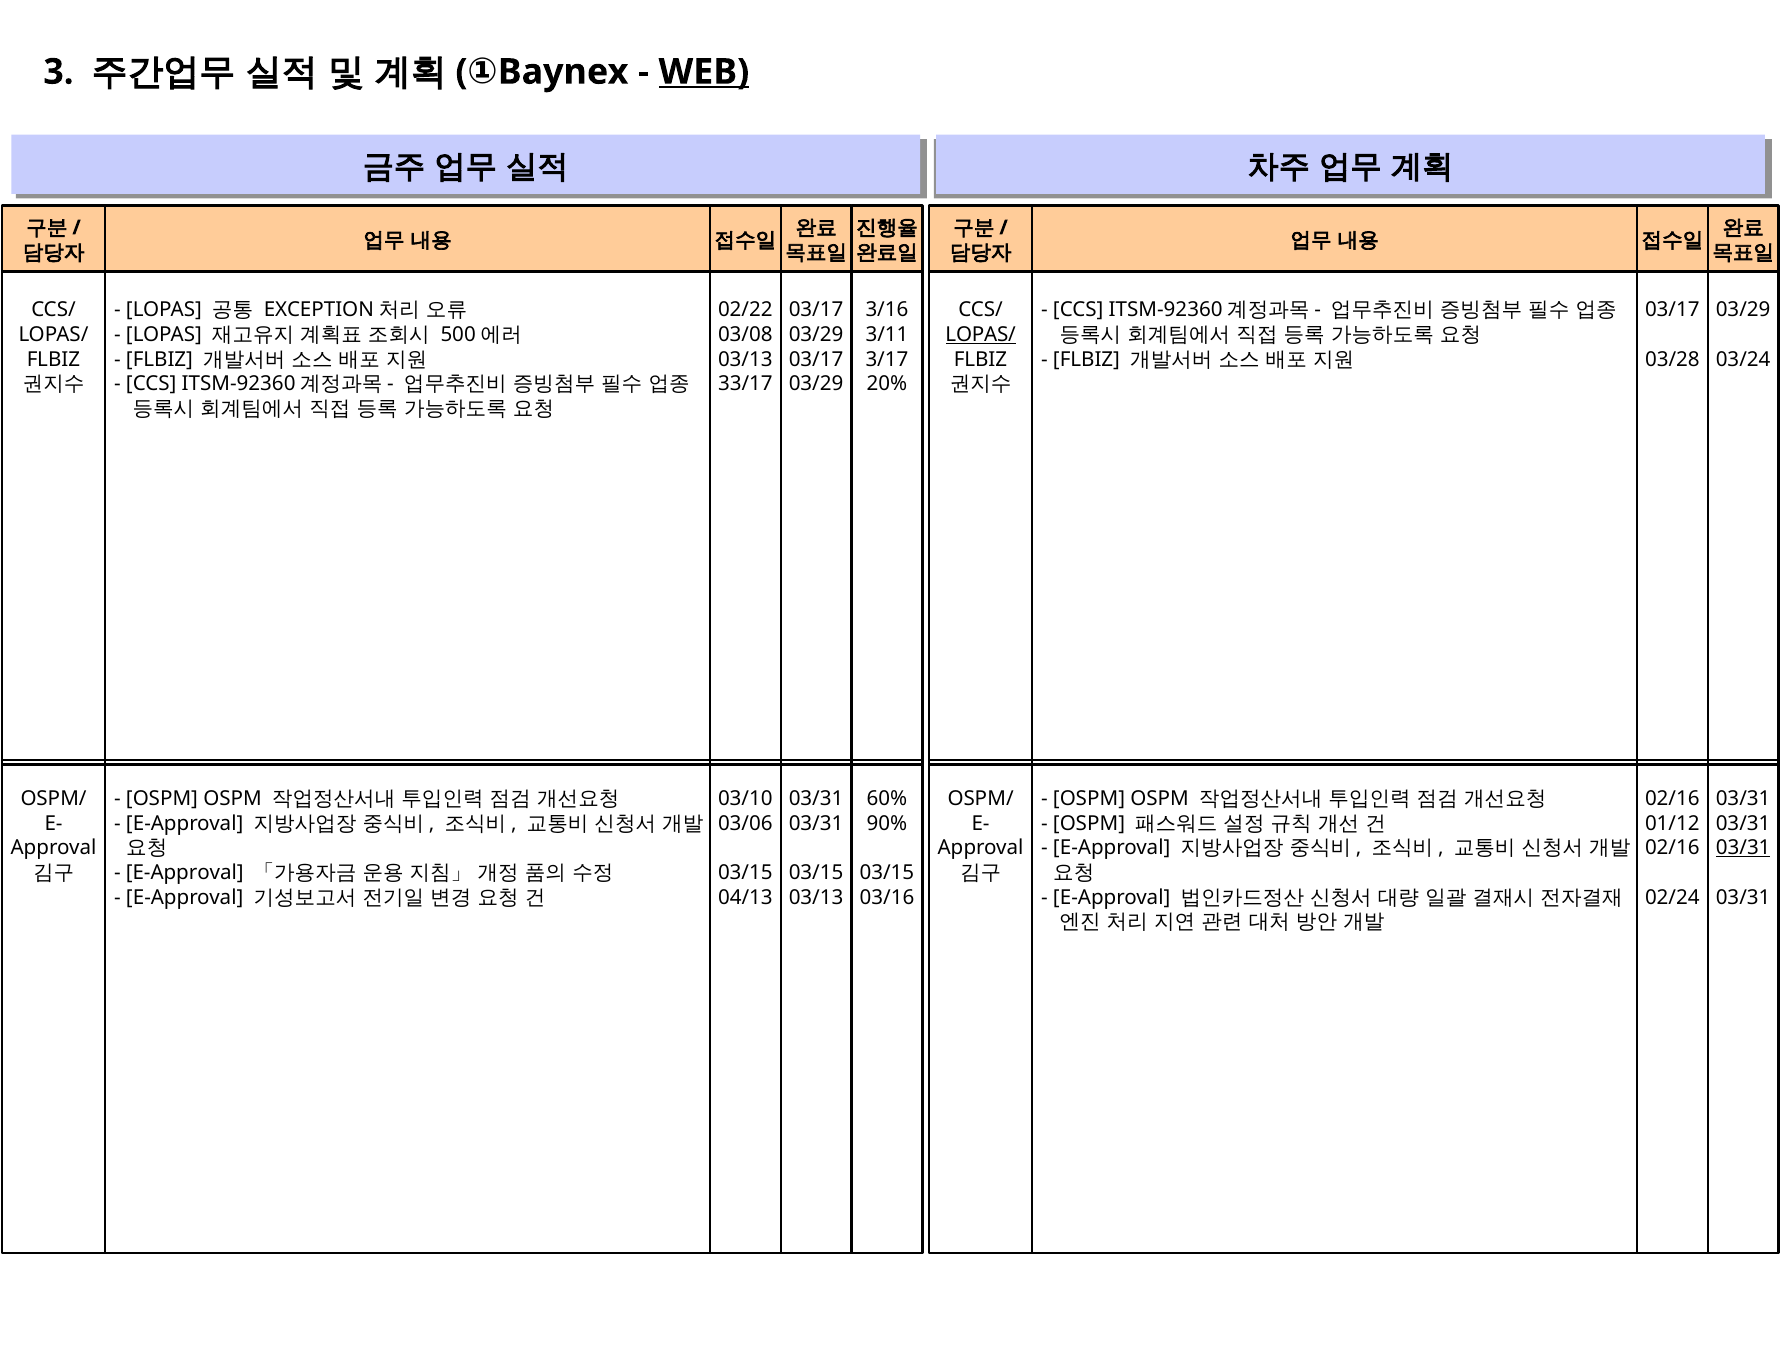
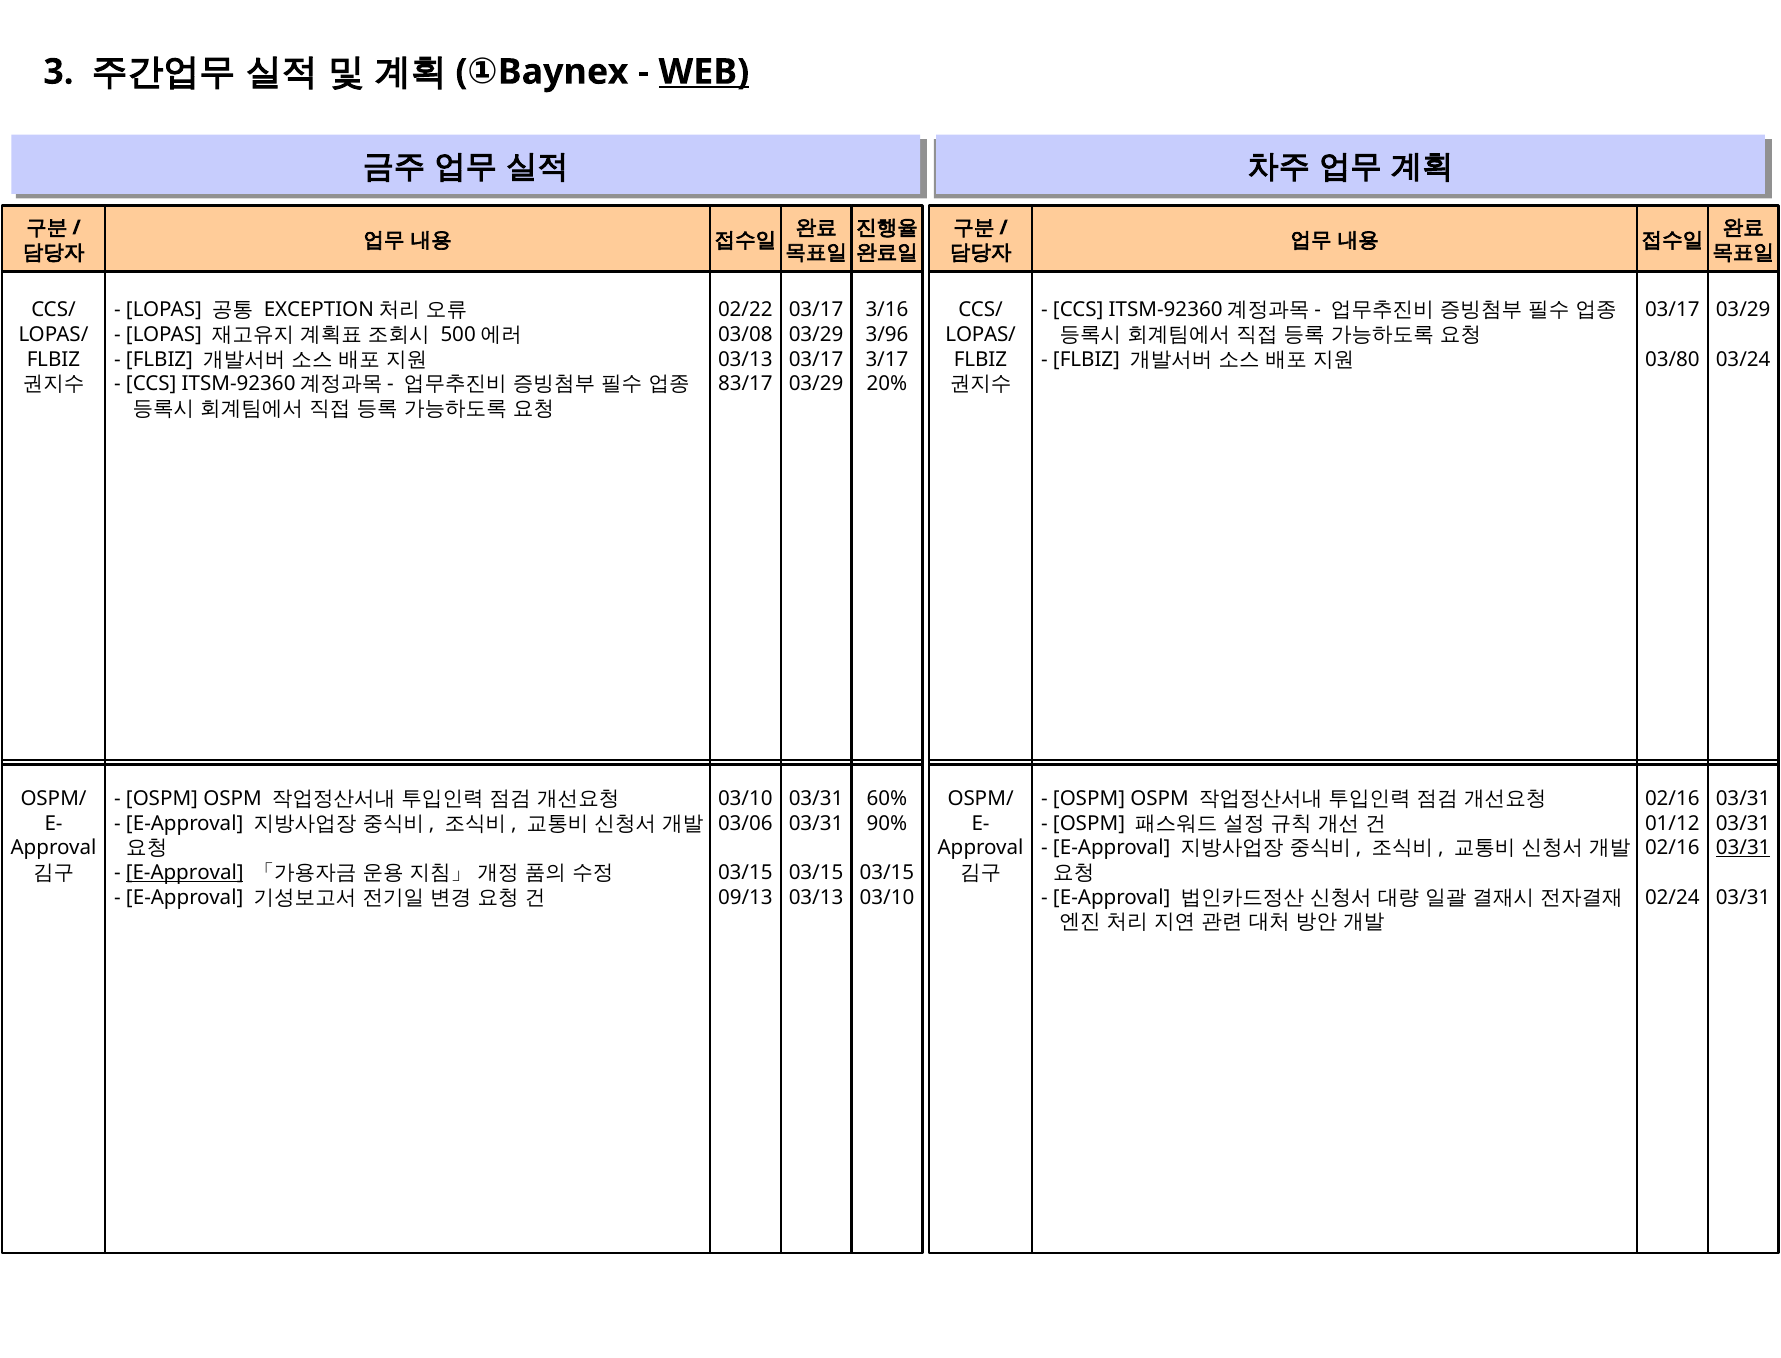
3/11: 3/11 -> 3/96 (887, 335)
LOPAS/ underline: present -> none (981, 335)
03/28: 03/28 -> 03/80 (1672, 360)
33/17: 33/17 -> 83/17 (745, 384)
E-Approval underline: none -> present (185, 873)
04/13: 04/13 -> 09/13 (745, 898)
03/16: 03/16 -> 03/10 (887, 898)
